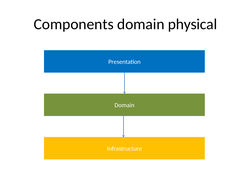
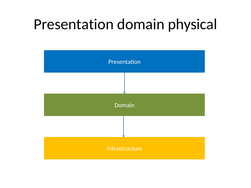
Components: Components -> Presentation (74, 24)
